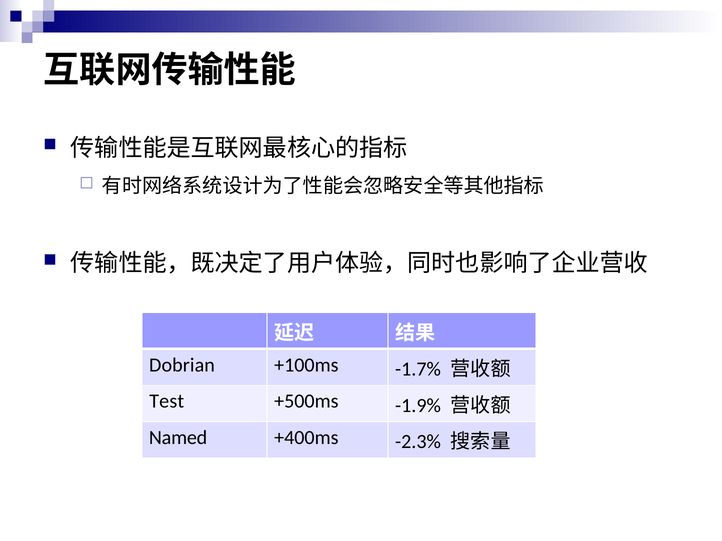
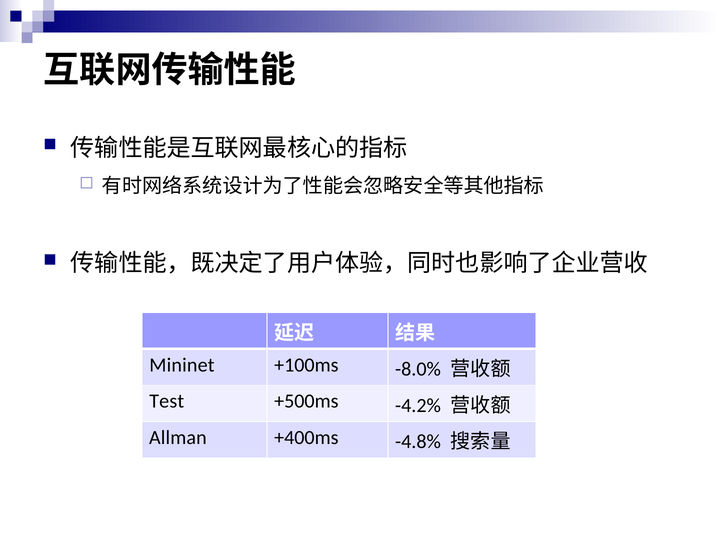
Dobrian: Dobrian -> Mininet (182, 365)
-1.7%: -1.7% -> -8.0% (418, 370)
-1.9%: -1.9% -> -4.2% (418, 406)
Named: Named -> Allman (178, 438)
-2.3%: -2.3% -> -4.8% (418, 442)
